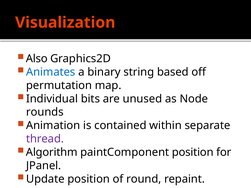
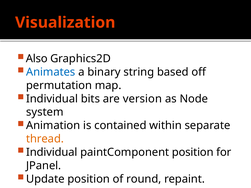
unused: unused -> version (142, 99)
rounds: rounds -> system (45, 112)
thread colour: purple -> orange (45, 139)
Algorithm: Algorithm -> Individual (52, 152)
